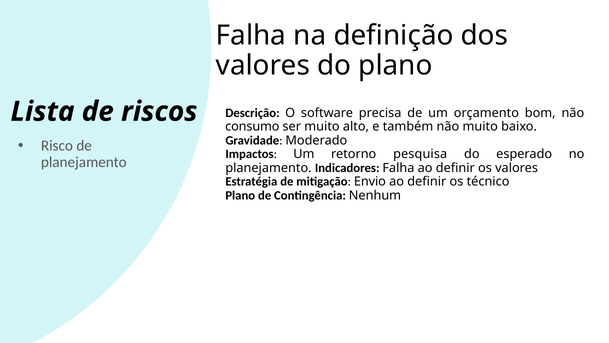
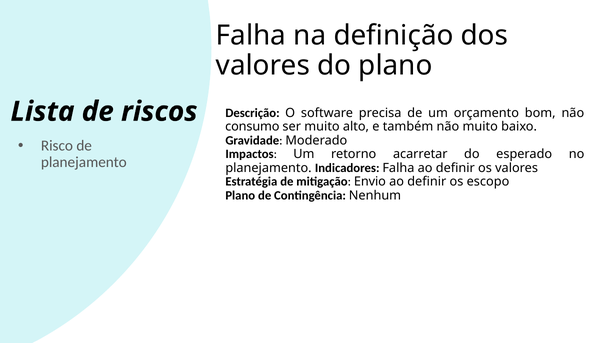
pesquisa: pesquisa -> acarretar (420, 154)
técnico: técnico -> escopo (488, 181)
